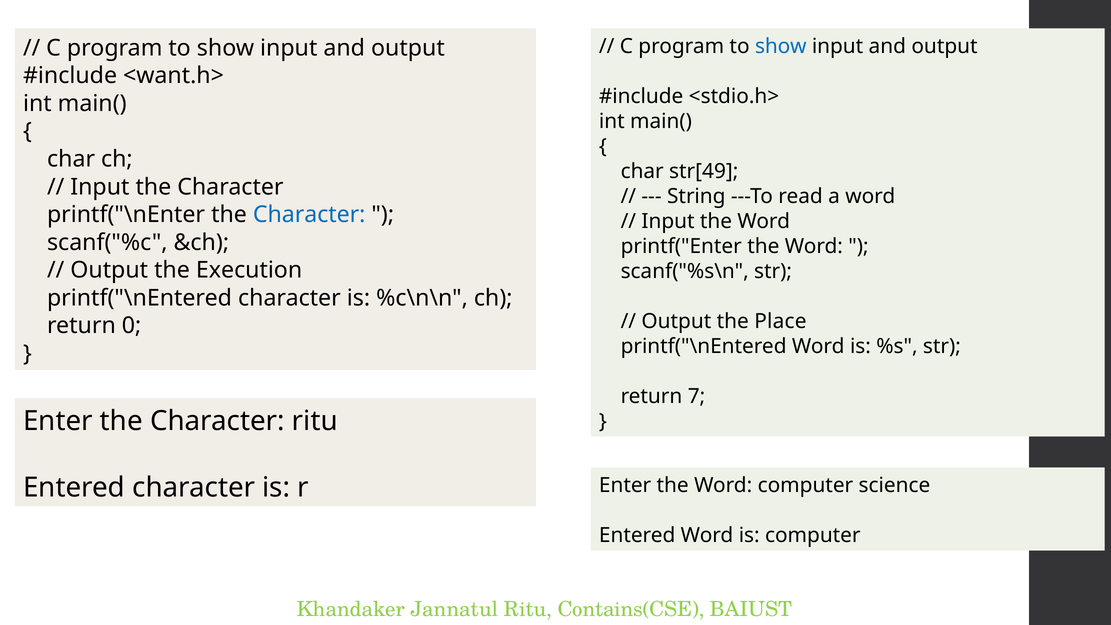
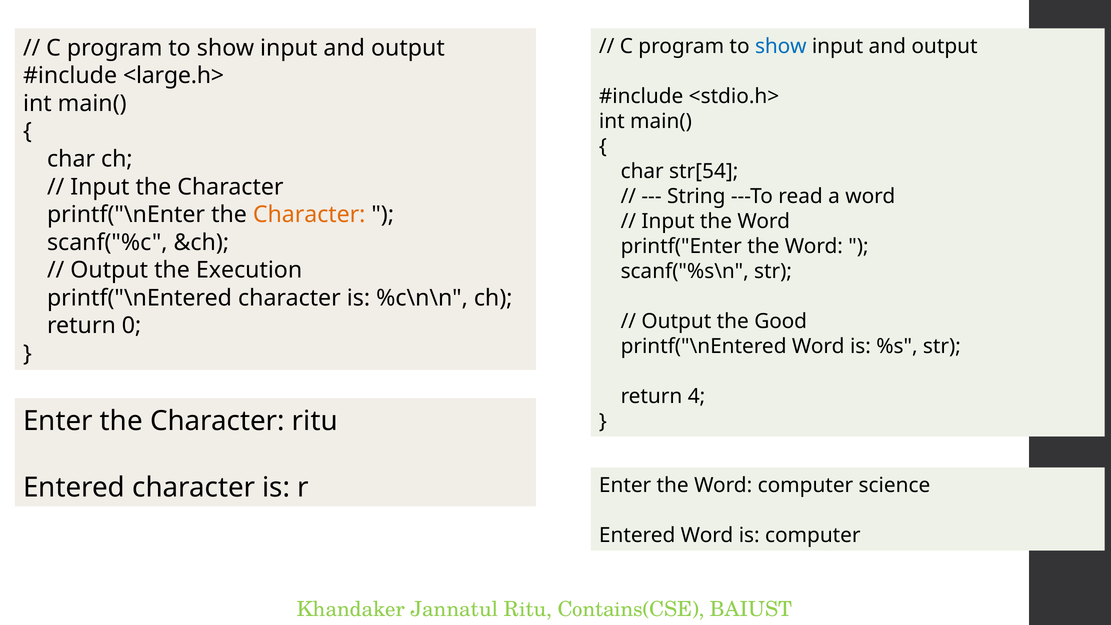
<want.h>: <want.h> -> <large.h> (174, 76)
str[49: str[49 -> str[54 (704, 171)
Character colour: blue -> orange (309, 215)
Place: Place -> Good (781, 321)
7: 7 -> 4 (696, 396)
